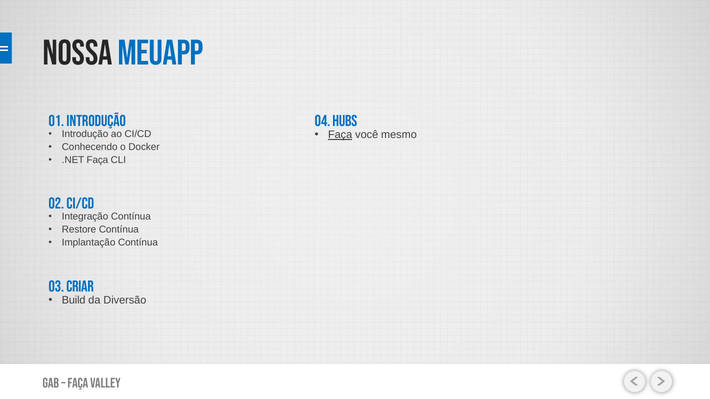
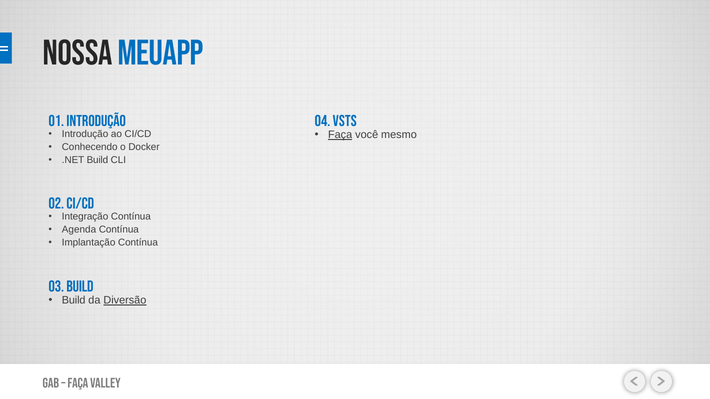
HUBS: HUBS -> VSTS (345, 121)
.NET Faça: Faça -> Build (97, 160)
Restore: Restore -> Agenda (79, 230)
03 CRIAR: CRIAR -> BUILD (80, 287)
Diversão underline: none -> present (125, 301)
